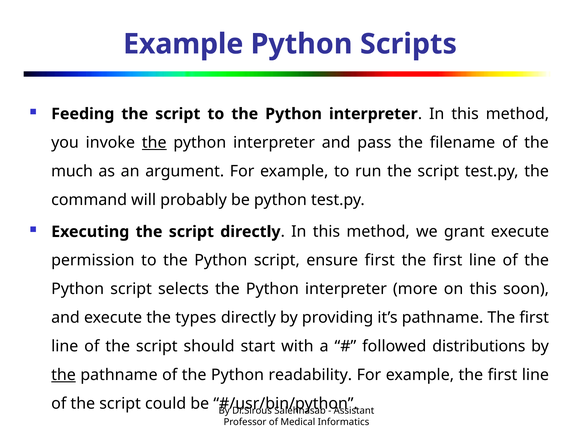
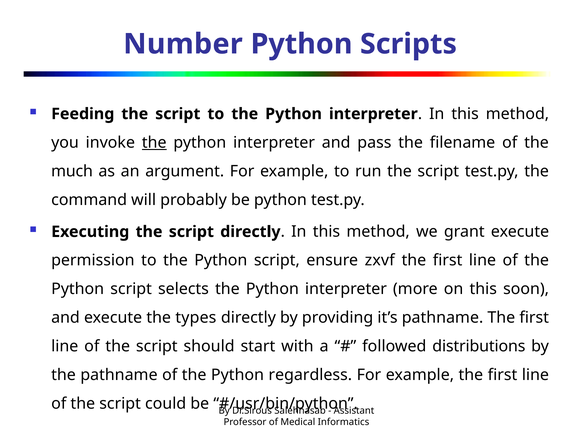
Example: Example -> Number (183, 44)
ensure first: first -> zxvf (380, 261)
the underline: present -> none (63, 375)
readability: readability -> regardless (310, 375)
